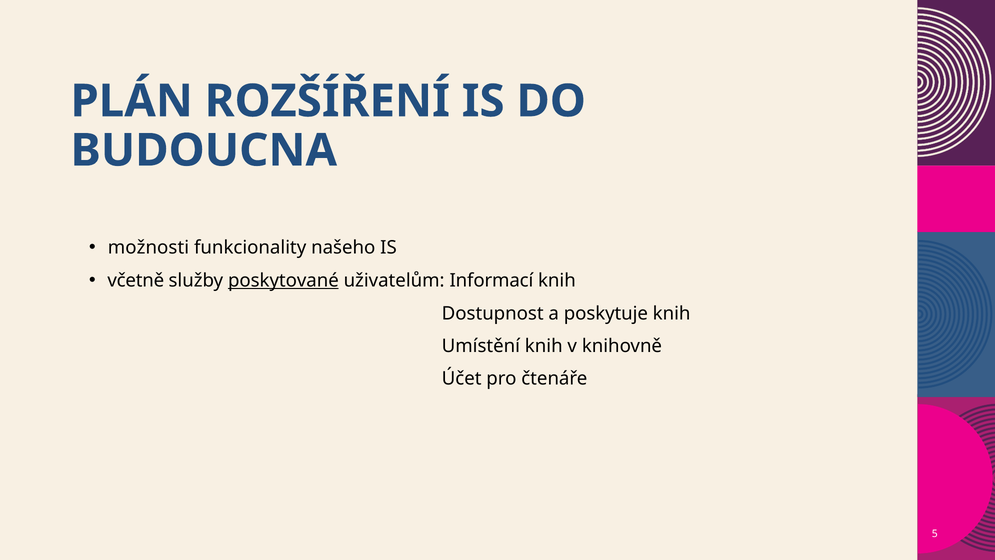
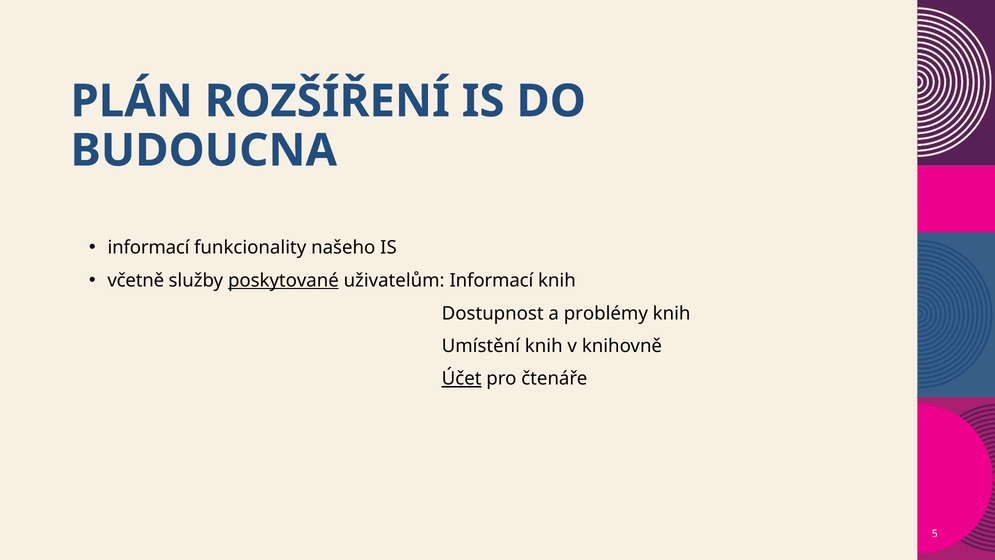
možnosti: možnosti -> informací (149, 247)
poskytuje: poskytuje -> problémy (606, 314)
Účet underline: none -> present (462, 378)
